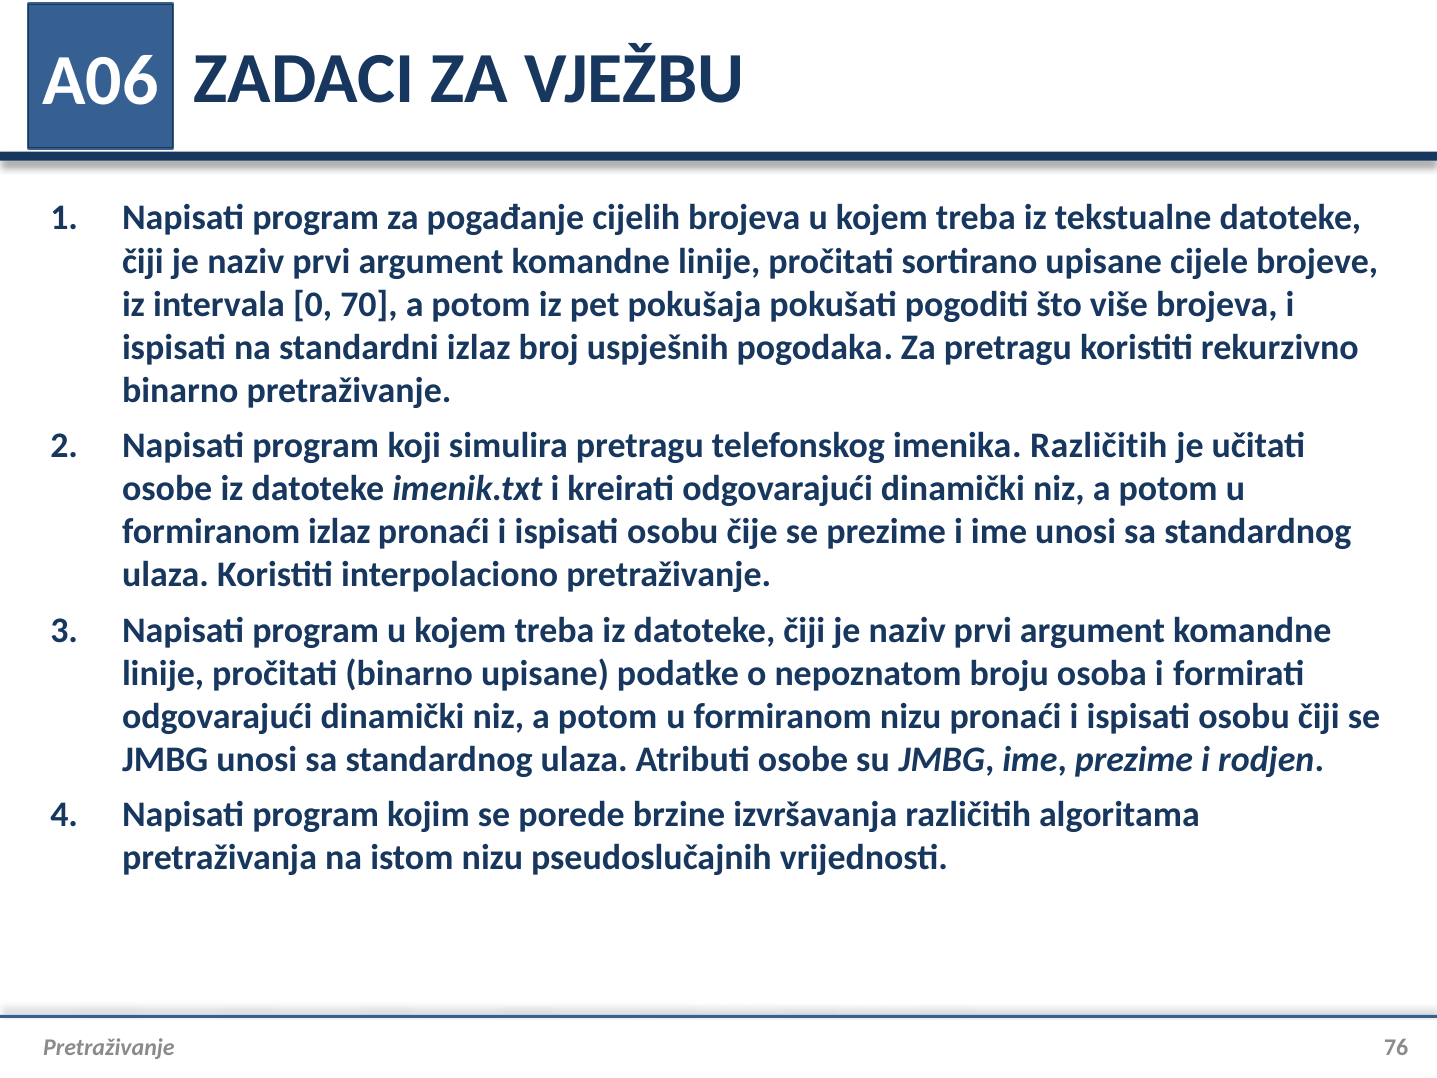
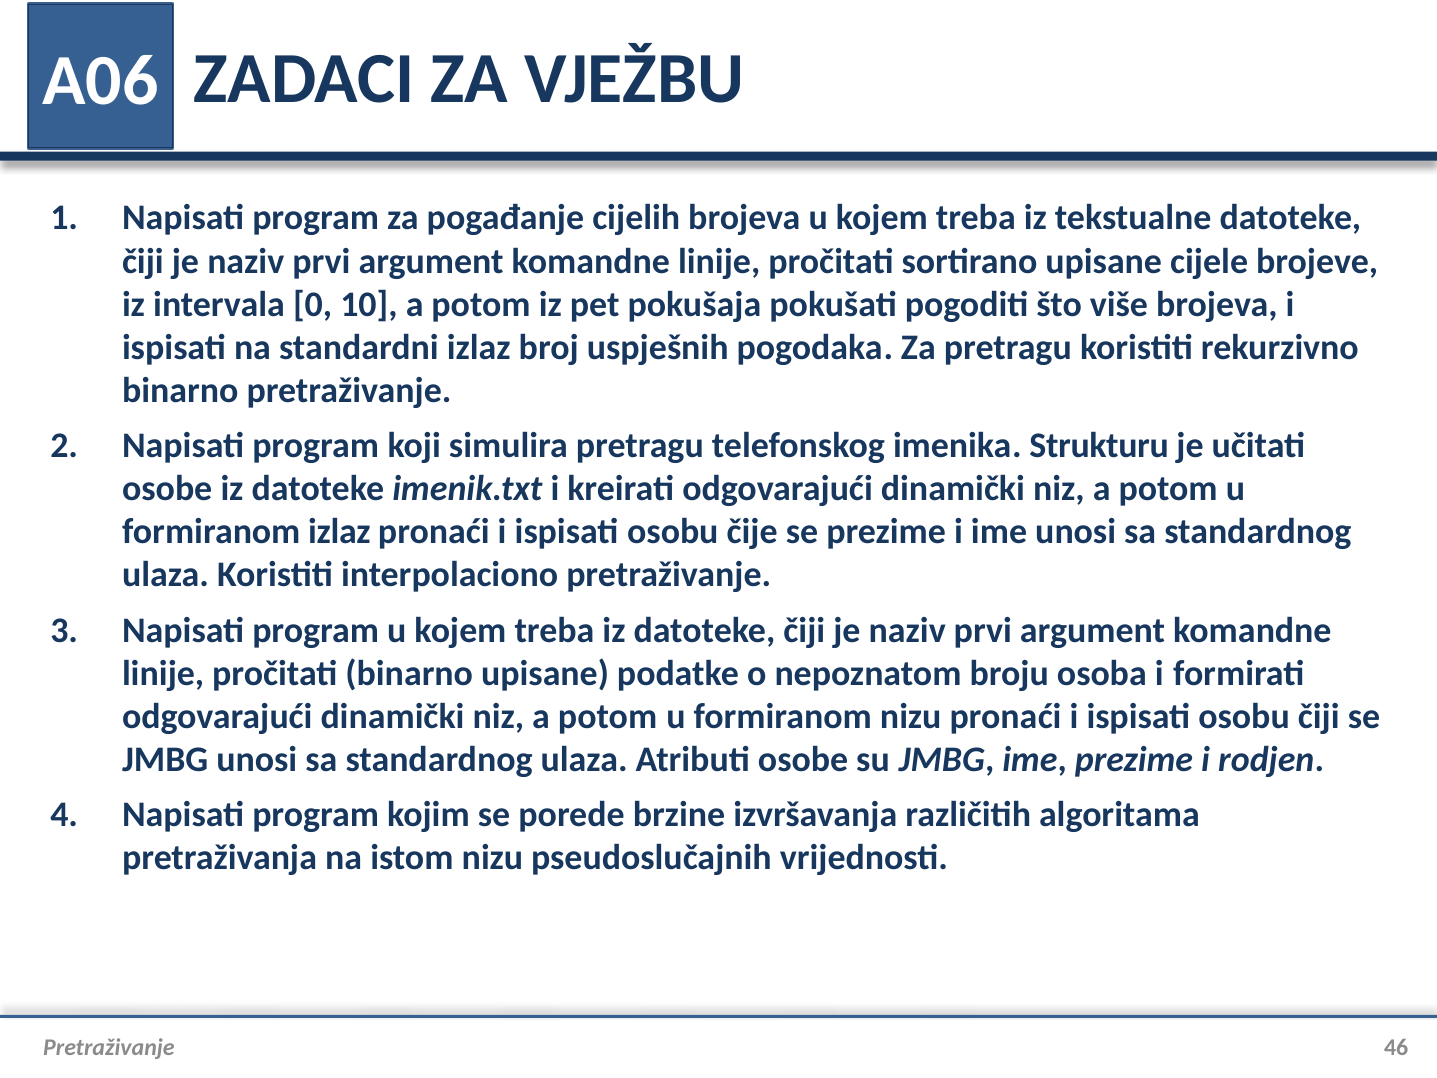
70: 70 -> 10 (369, 304)
imenika Različitih: Različitih -> Strukturu (1099, 446)
76: 76 -> 46 (1396, 1048)
